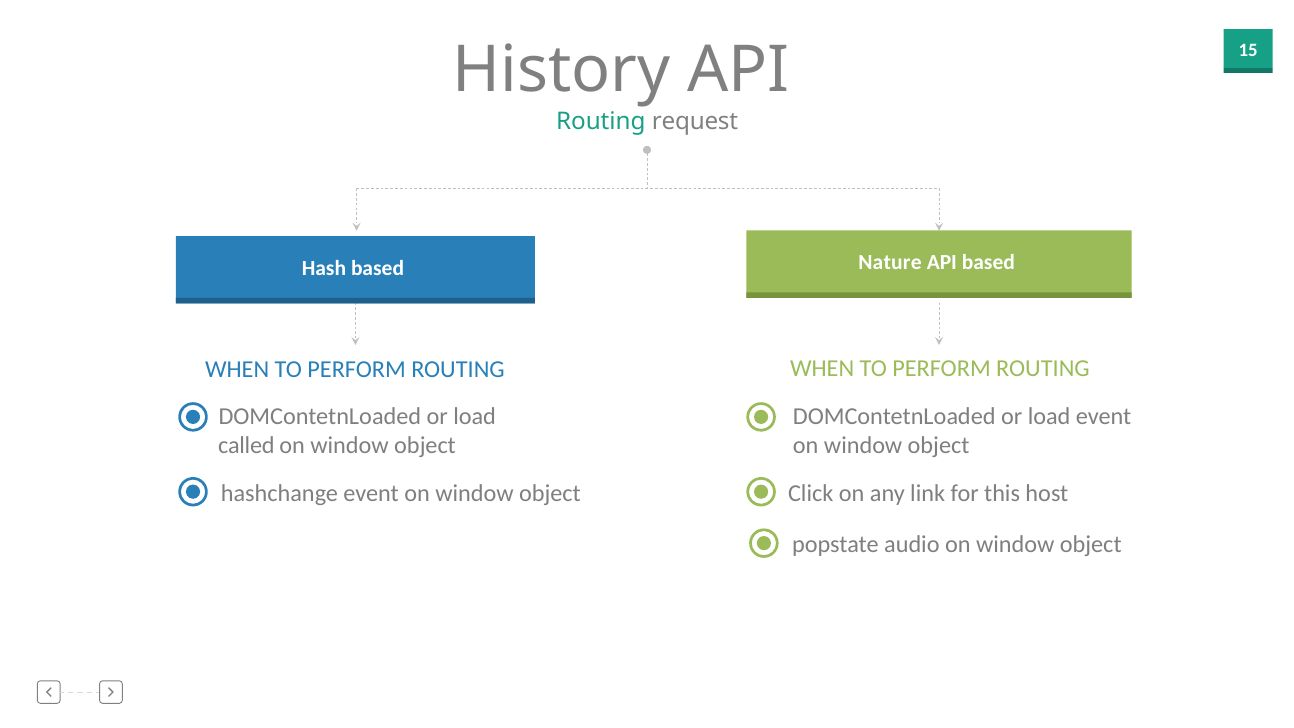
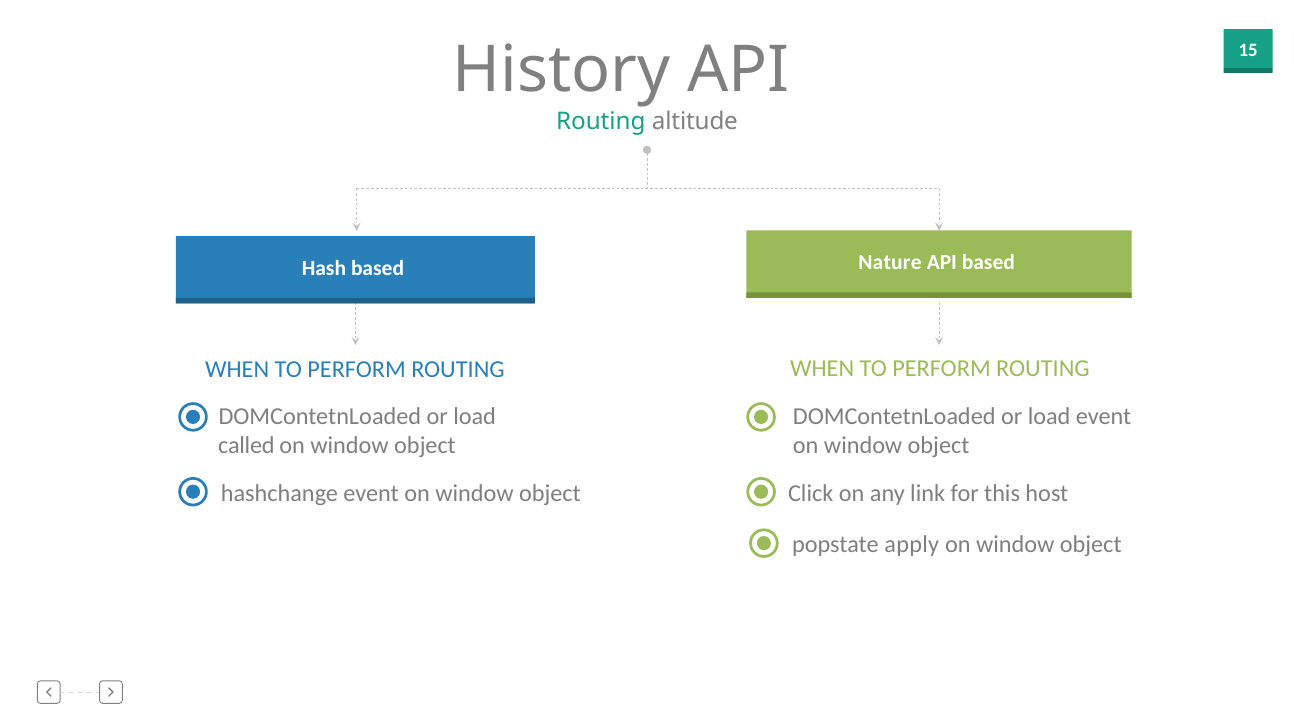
request: request -> altitude (695, 121)
audio: audio -> apply (912, 544)
